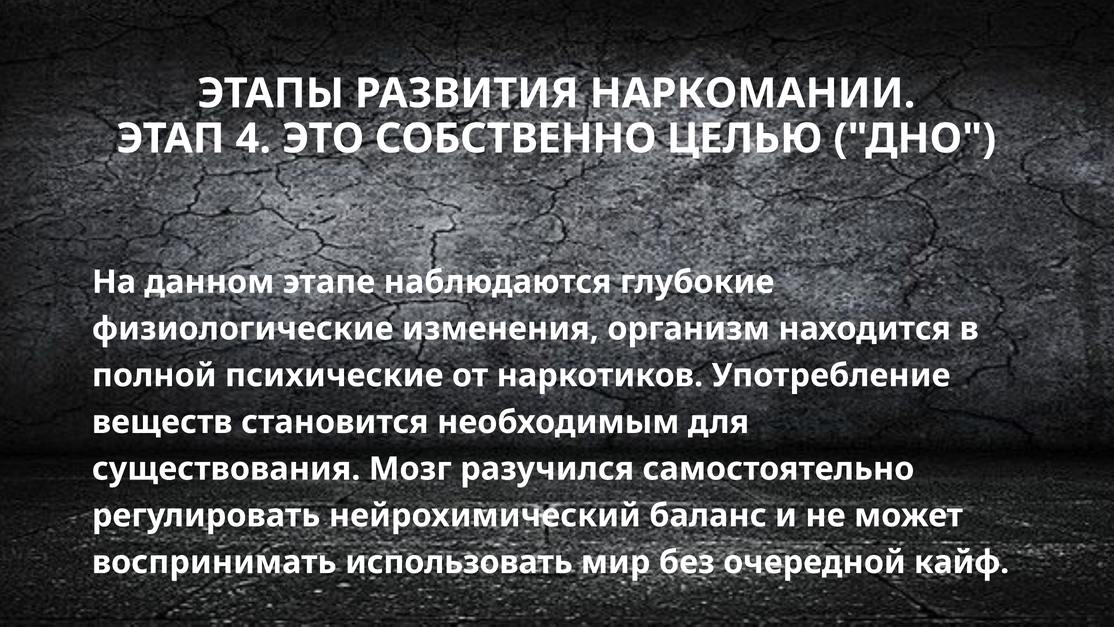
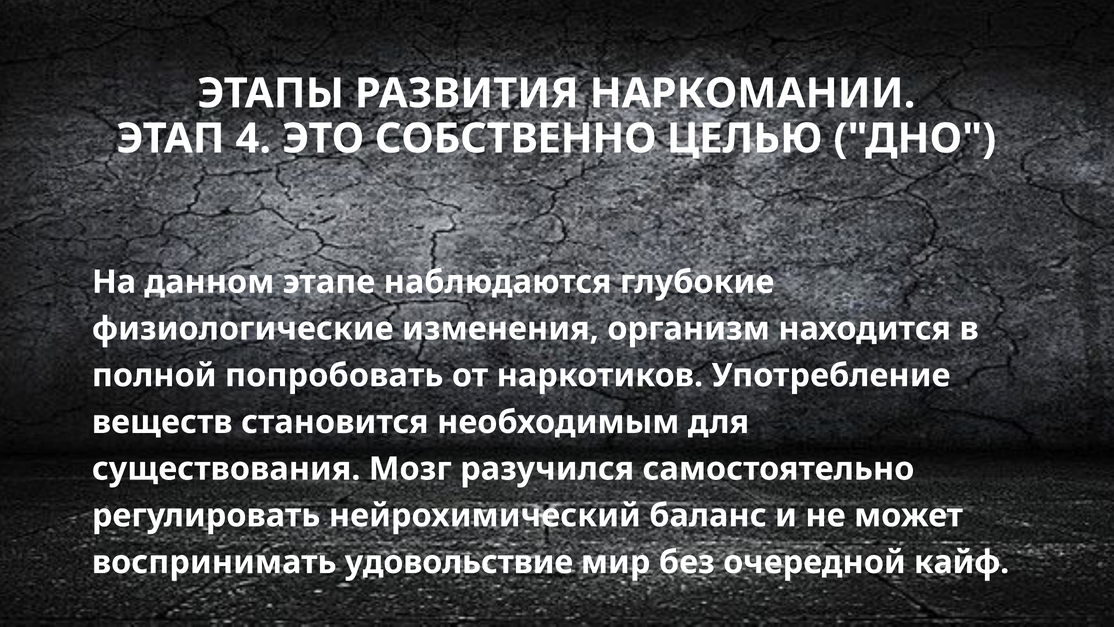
психические: психические -> попробовать (334, 375)
использовать: использовать -> удовольствие (459, 562)
